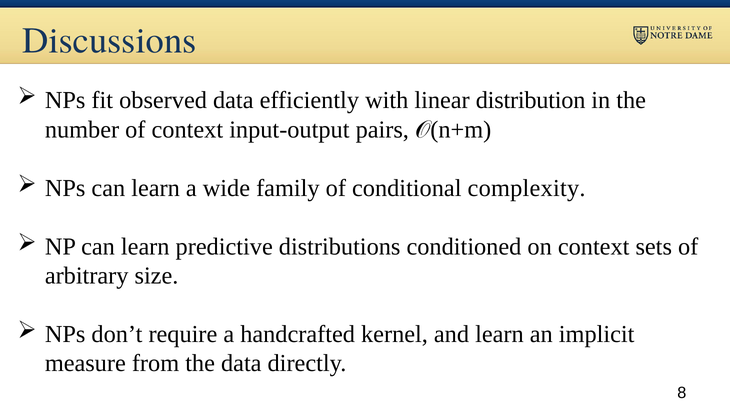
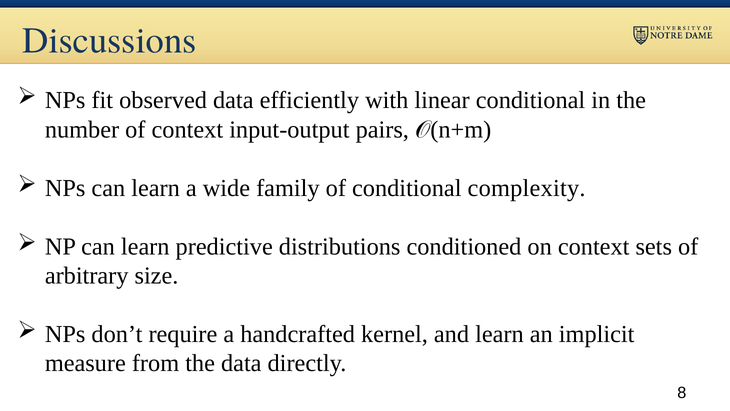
linear distribution: distribution -> conditional (531, 100)
